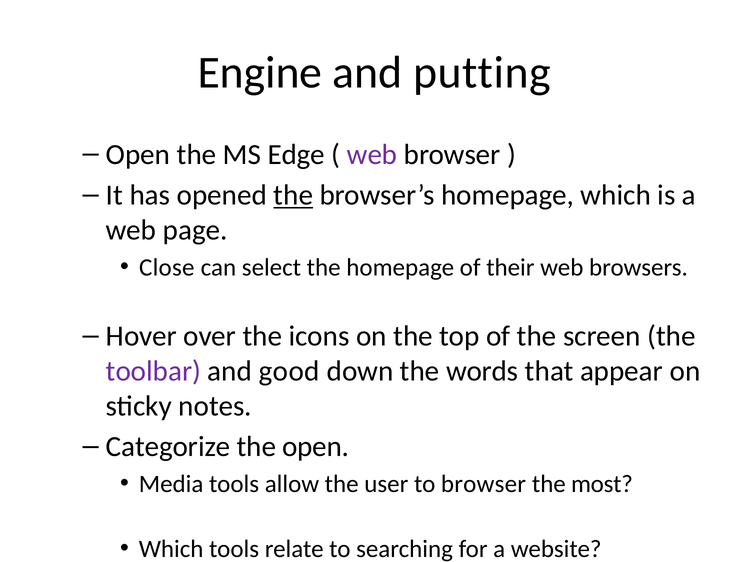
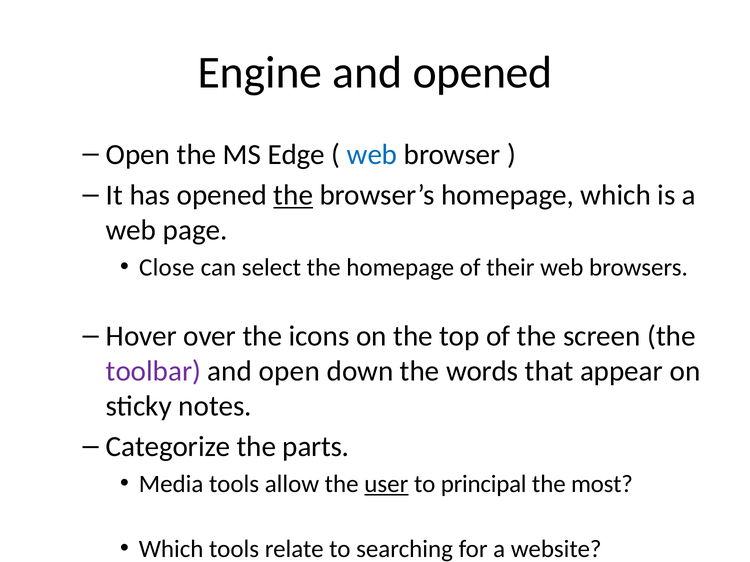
and putting: putting -> opened (482, 73)
web colour: purple -> blue (372, 155)
and good: good -> open (289, 371)
the open: open -> parts (316, 447)
user underline: none -> present (386, 484)
to browser: browser -> principal (484, 484)
